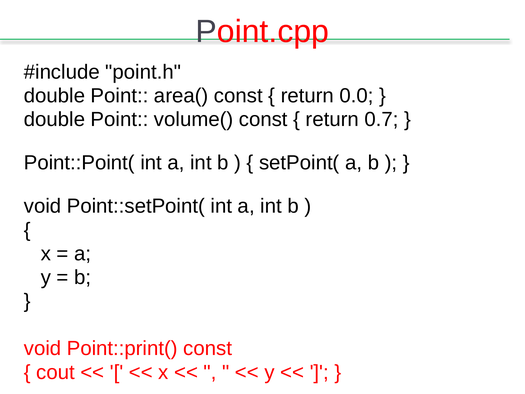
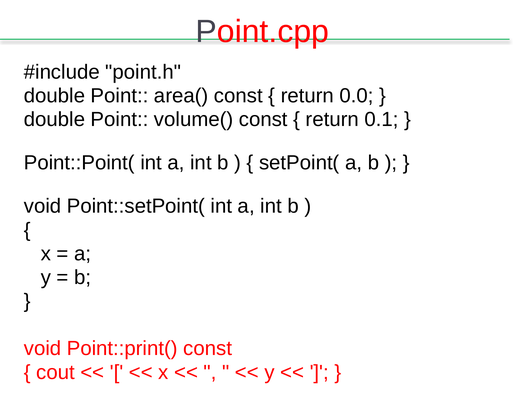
0.7: 0.7 -> 0.1 (381, 119)
